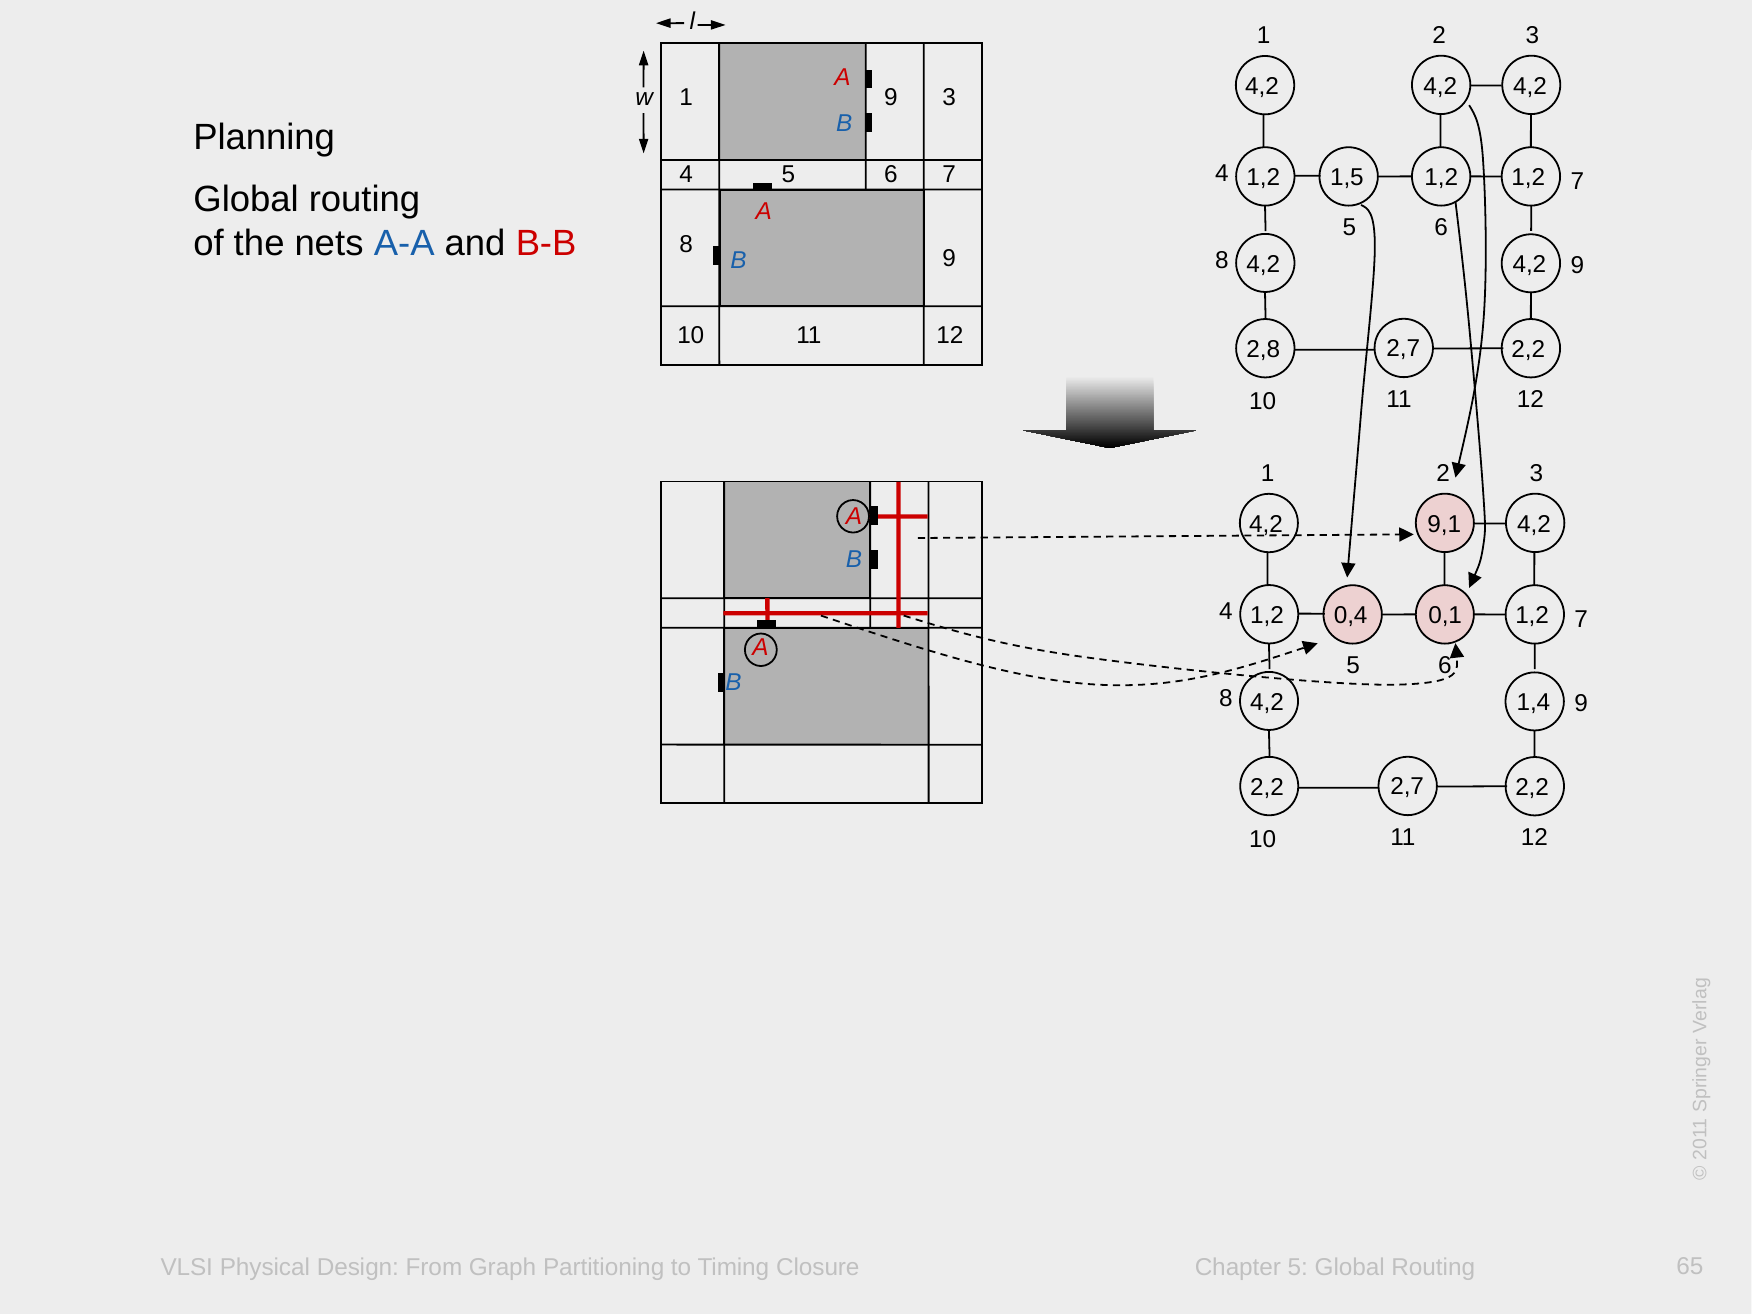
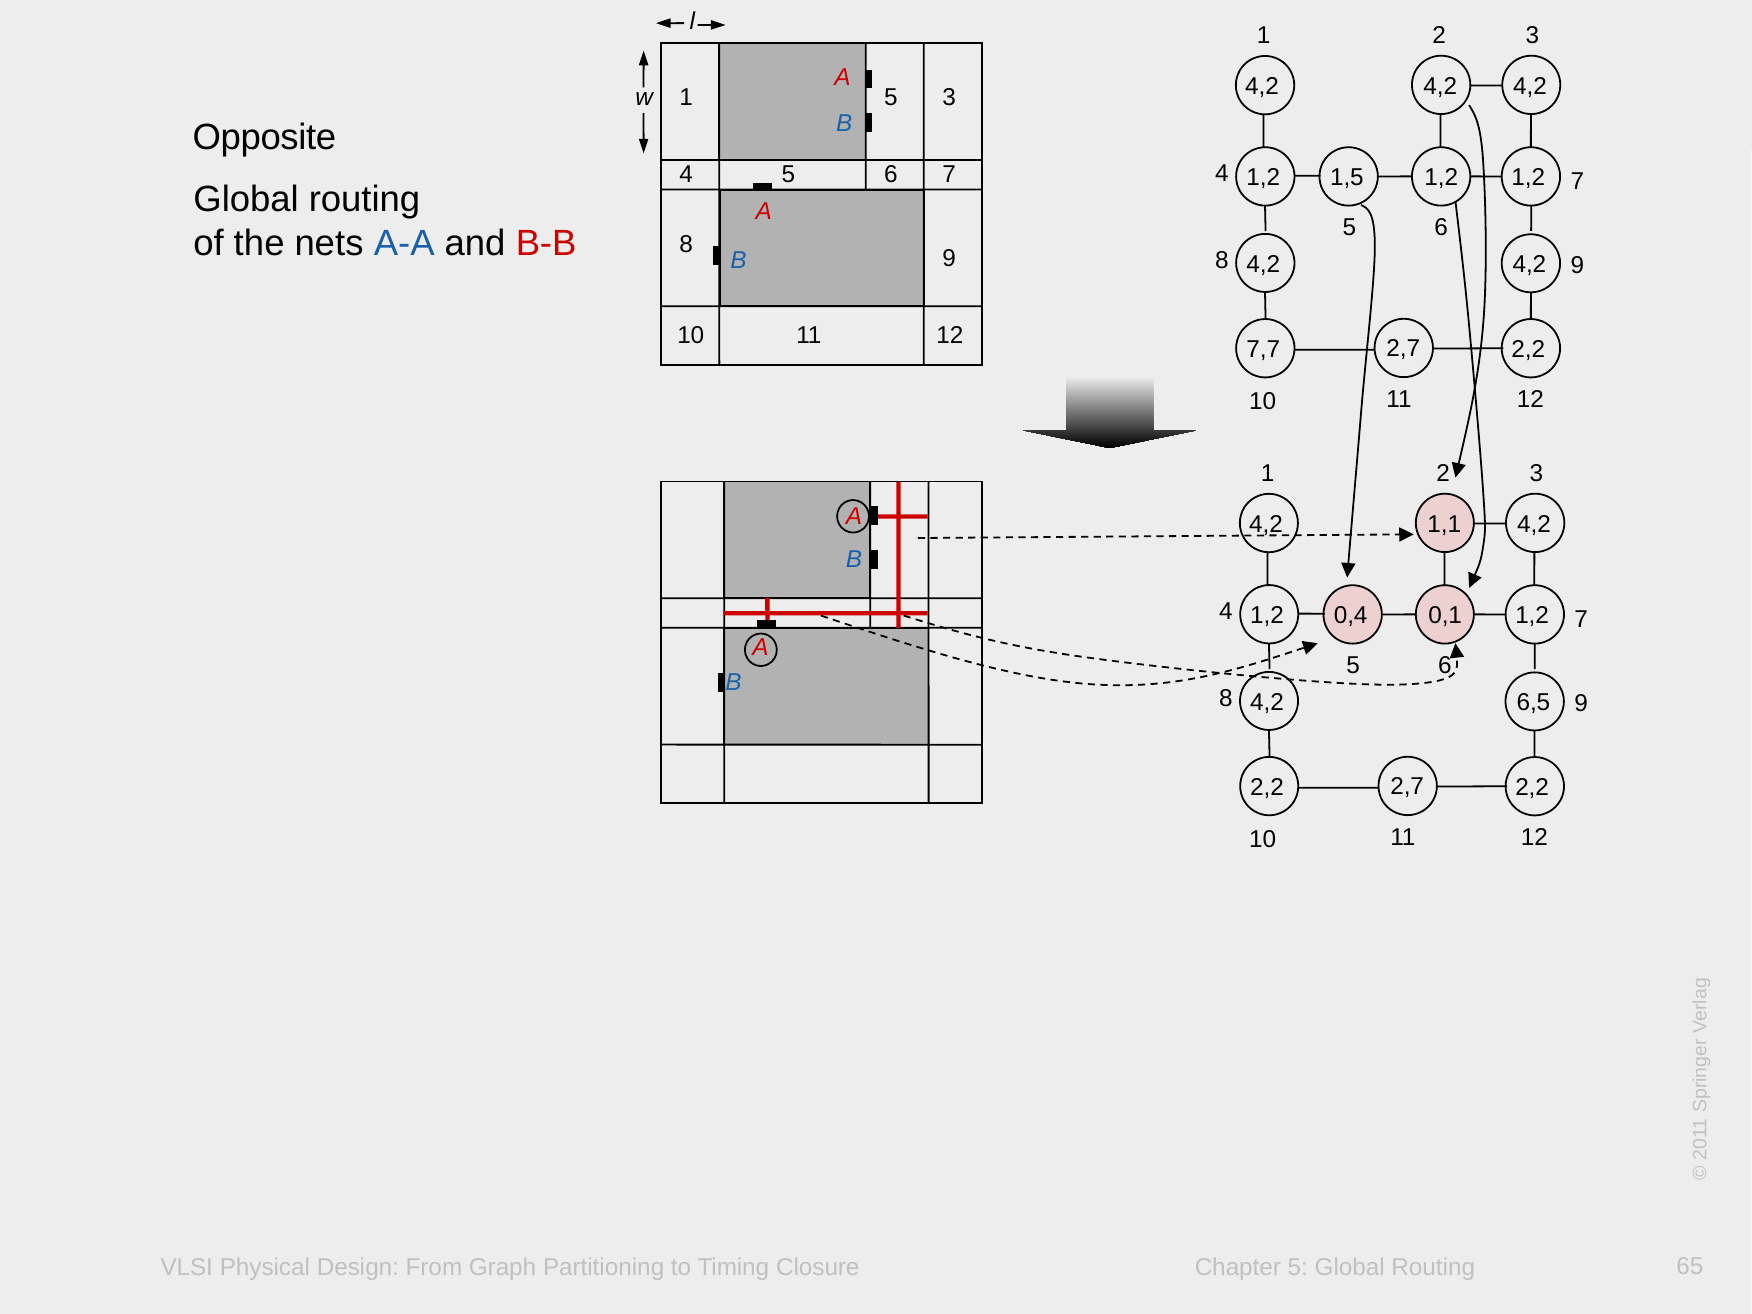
1 9: 9 -> 5 (891, 98)
Planning: Planning -> Opposite (264, 138)
2,8: 2,8 -> 7,7 (1263, 349)
9,1: 9,1 -> 1,1 (1444, 524)
1,4: 1,4 -> 6,5 (1533, 702)
